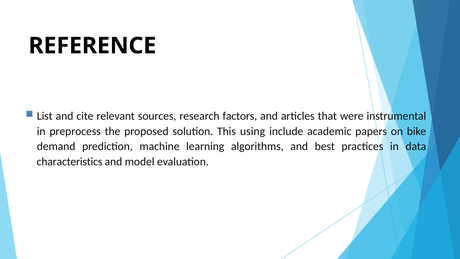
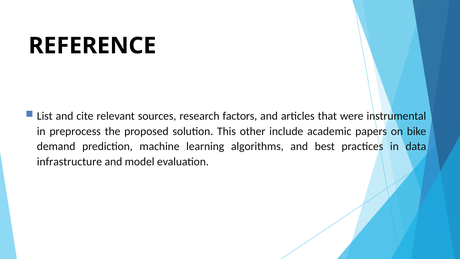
using: using -> other (253, 131)
characteristics: characteristics -> infrastructure (69, 162)
